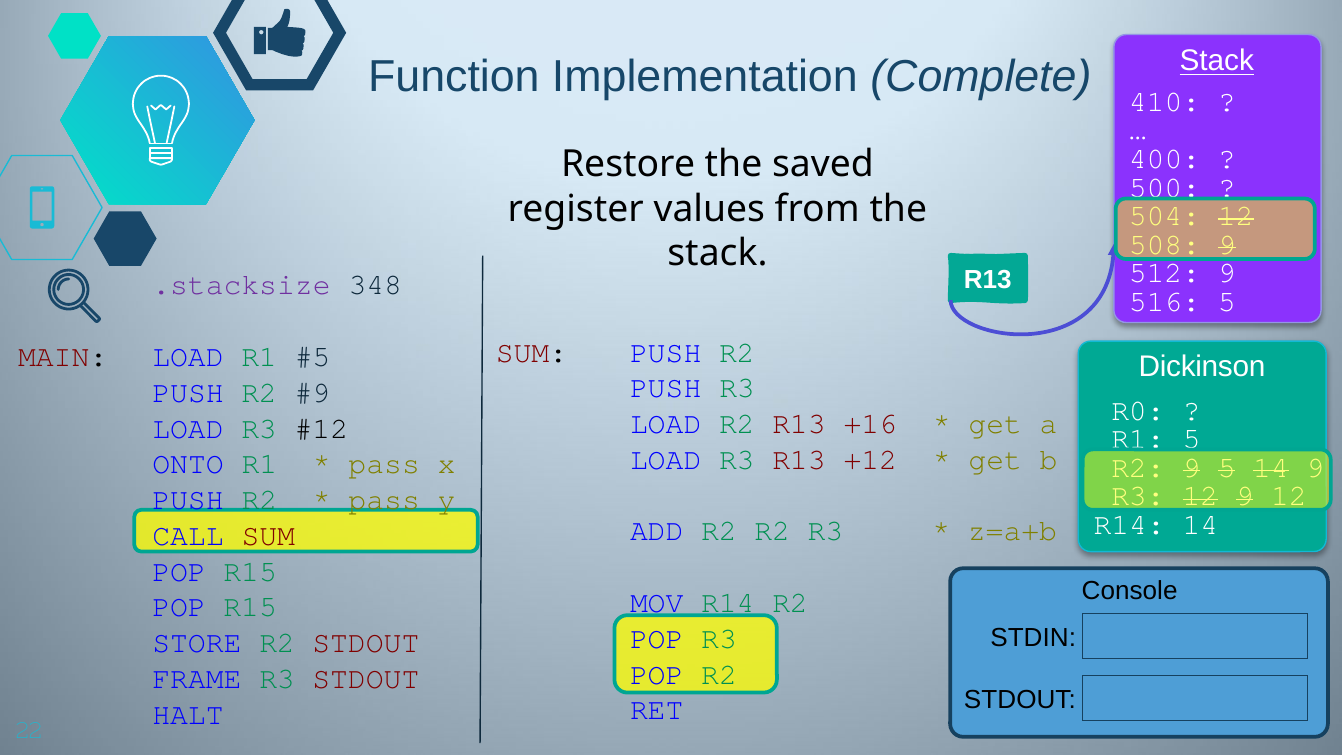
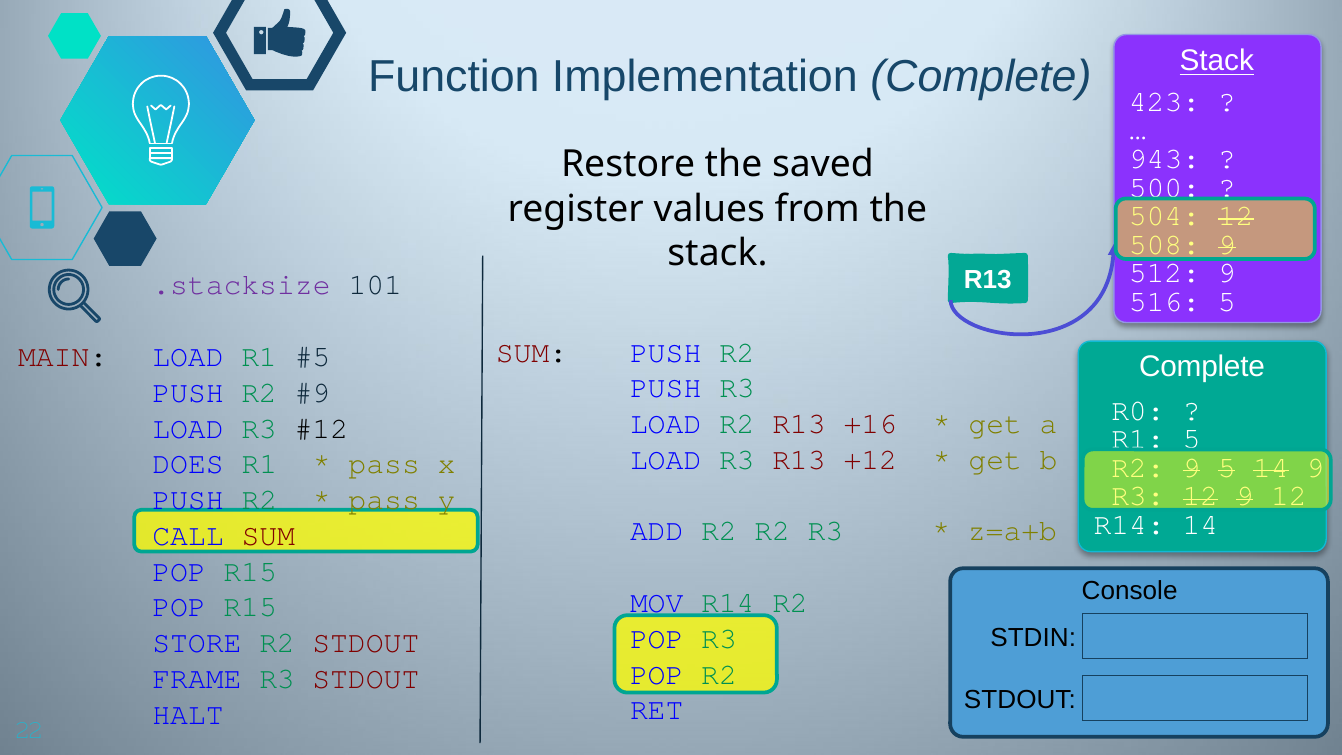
410: 410 -> 423 (1165, 101)
400: 400 -> 943 (1165, 159)
348: 348 -> 101 (375, 285)
Dickinson: Dickinson -> Complete (1202, 366)
ONTO: ONTO -> DOES (188, 464)
